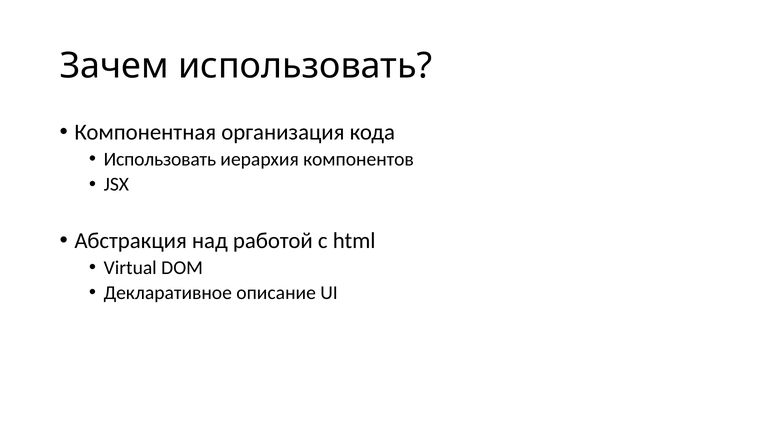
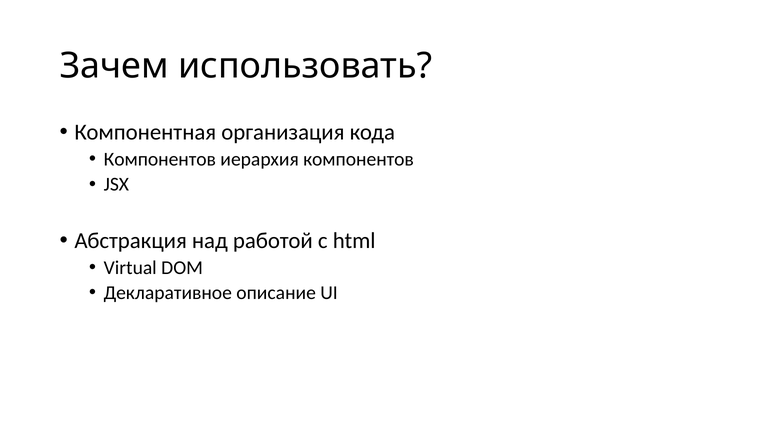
Использовать: Использовать -> Компонентов (160, 159)
